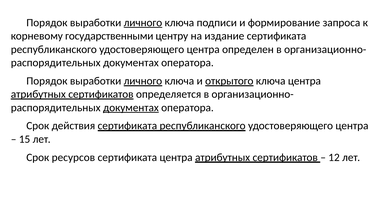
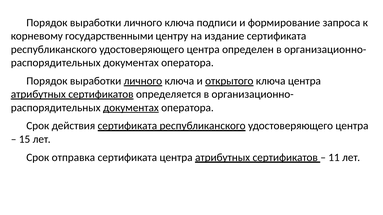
личного underline: present -> none (143, 23)
ресурсов: ресурсов -> отправка (73, 158)
12: 12 -> 11 (334, 158)
